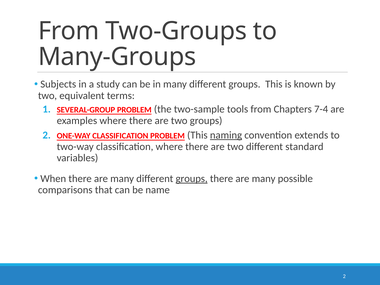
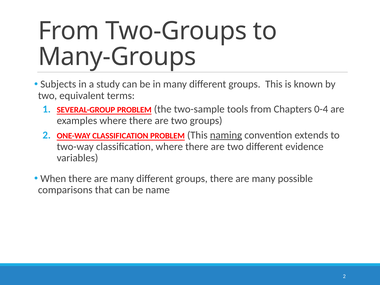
7-4: 7-4 -> 0-4 (321, 109)
standard: standard -> evidence (304, 147)
groups underline: present -> none (192, 179)
